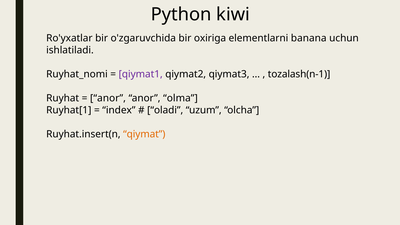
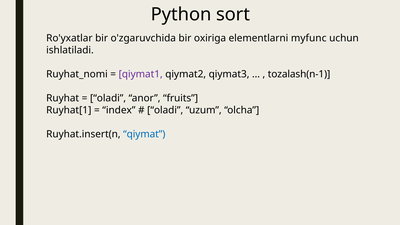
kiwi: kiwi -> sort (233, 15)
banana: banana -> myfunc (309, 38)
anor: anor -> oladi (108, 98)
olma: olma -> fruits (181, 98)
qiymat colour: orange -> blue (144, 134)
